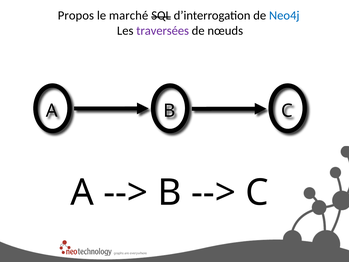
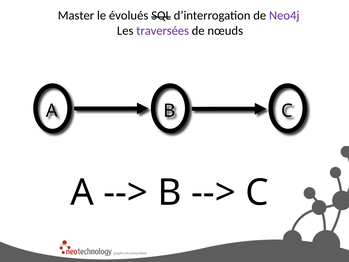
Propos: Propos -> Master (76, 16)
marché: marché -> évolués (129, 16)
Neo4j colour: blue -> purple (284, 16)
